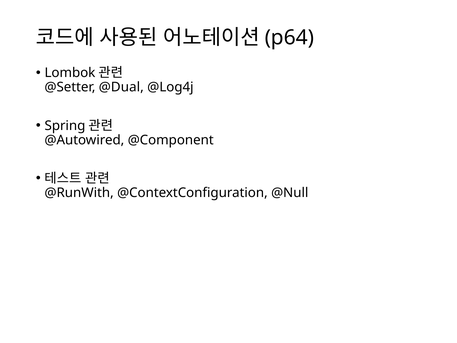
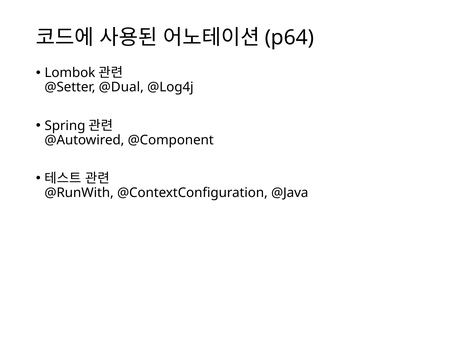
@Null: @Null -> @Java (290, 193)
